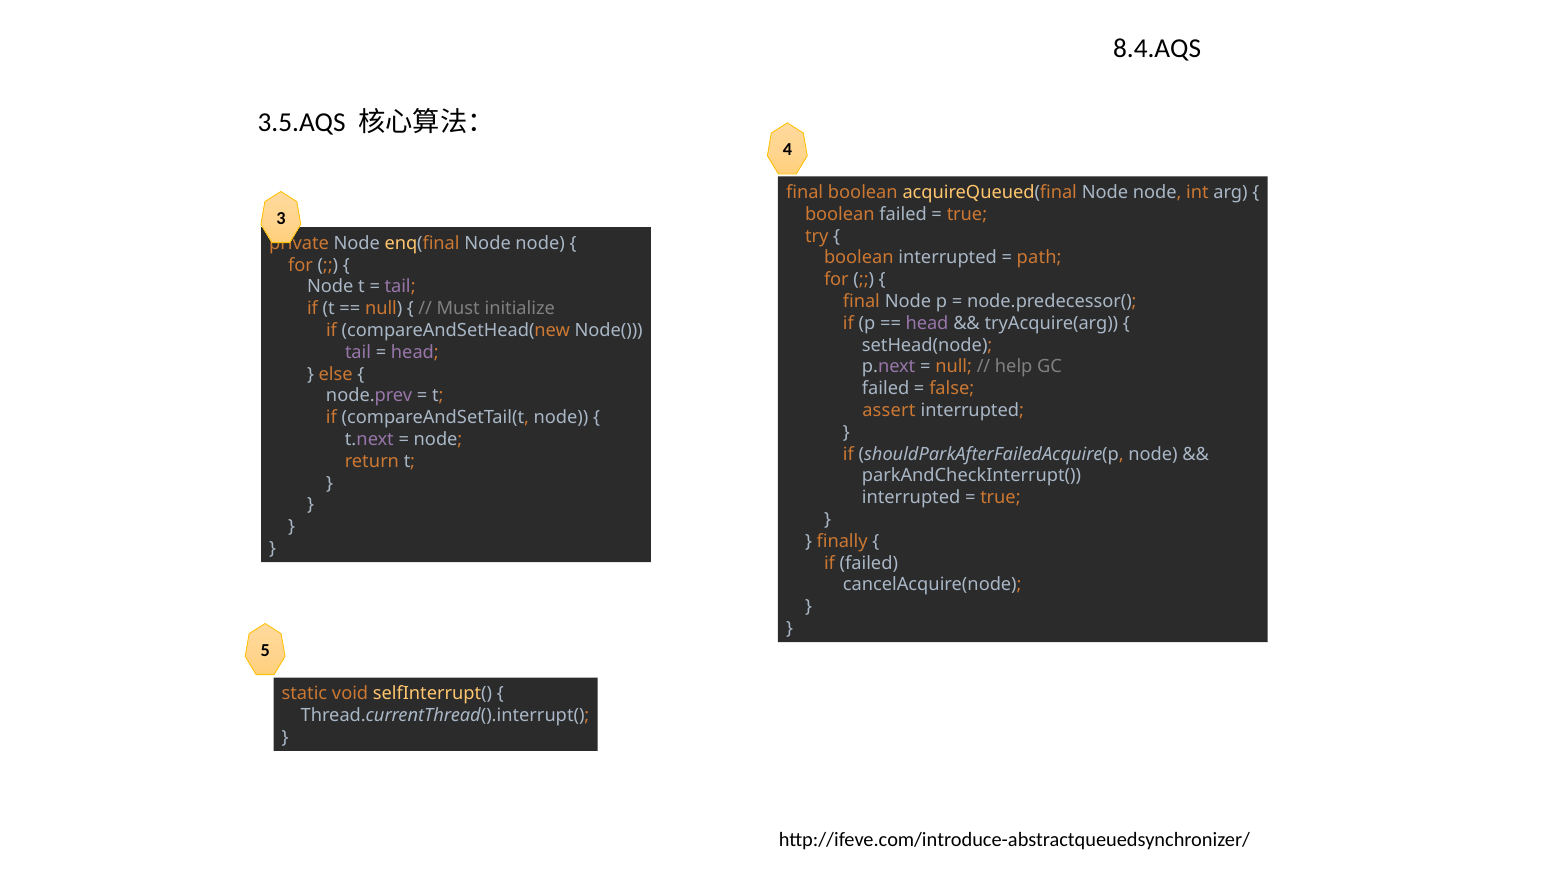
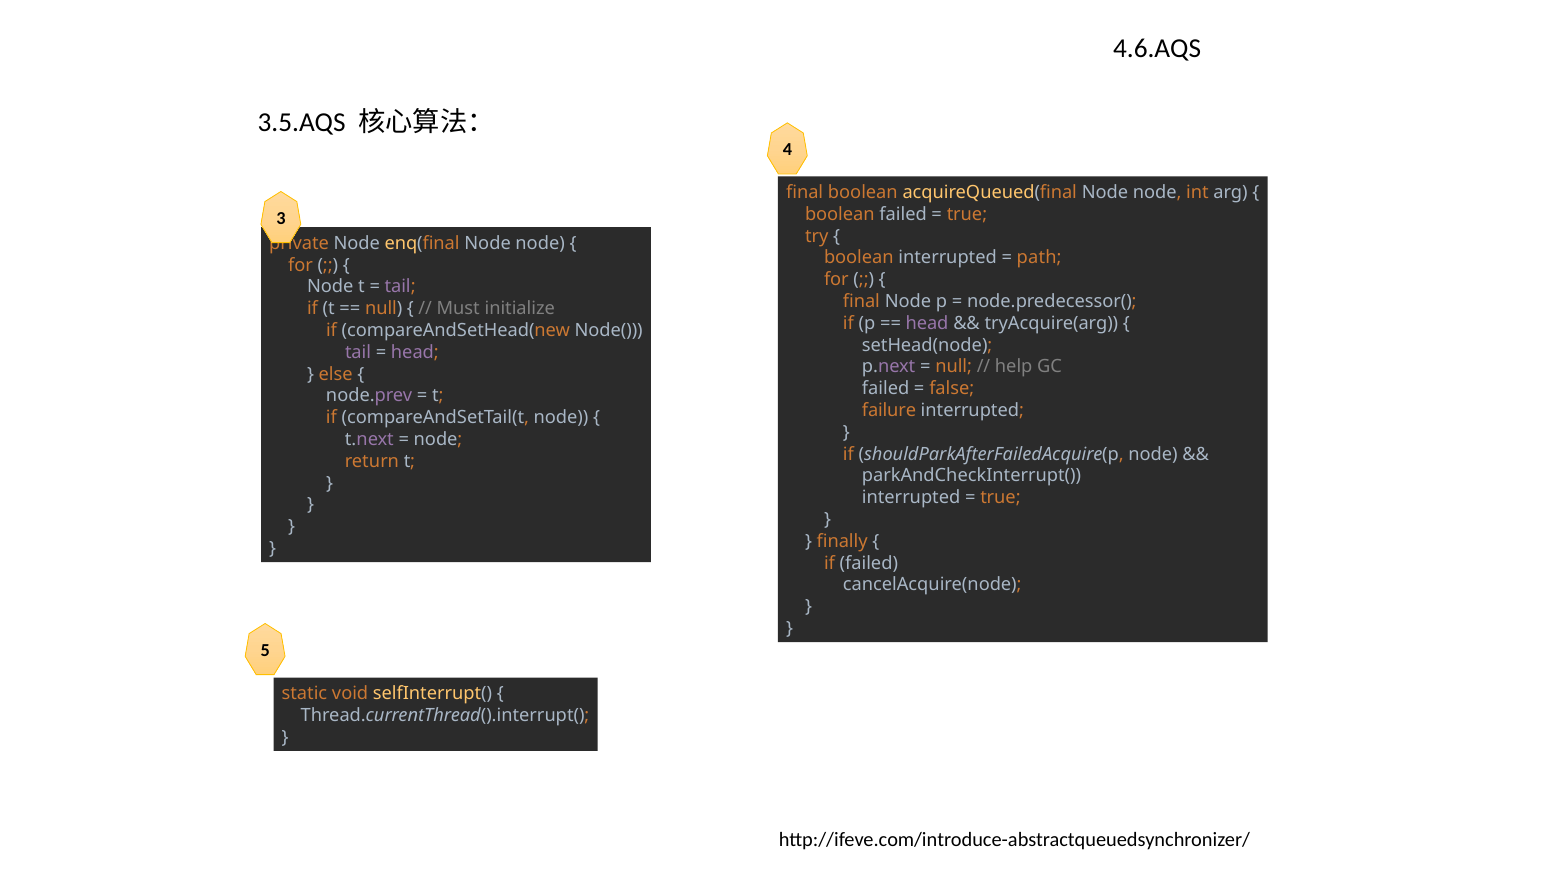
8.4.AQS: 8.4.AQS -> 4.6.AQS (1157, 48)
assert: assert -> failure (889, 411)
